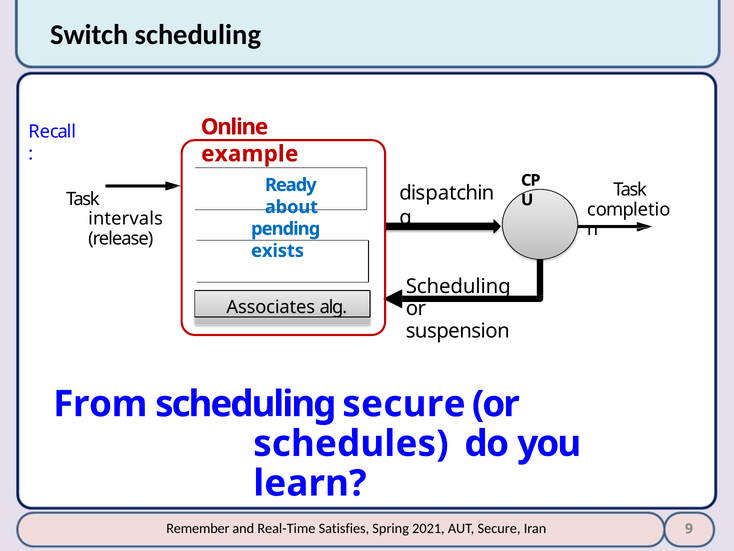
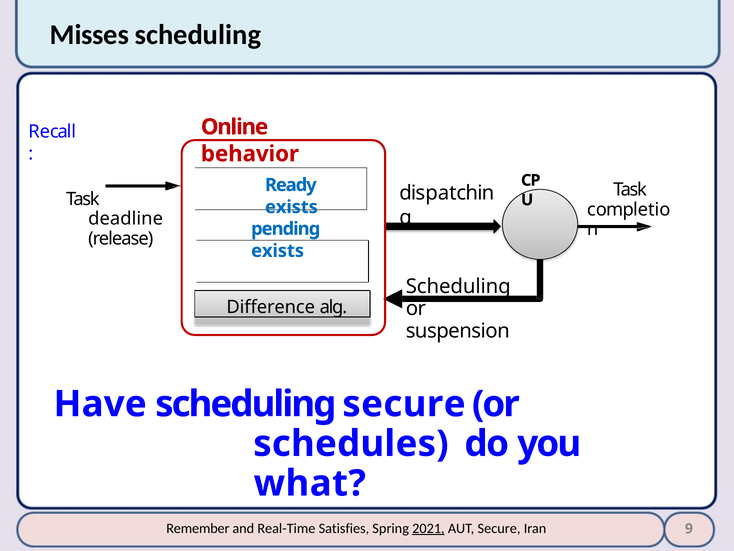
Switch: Switch -> Misses (89, 35)
example: example -> behavior (250, 154)
about: about -> exists (291, 207)
intervals: intervals -> deadline (126, 219)
Associates: Associates -> Difference (271, 307)
From: From -> Have (100, 404)
learn: learn -> what (310, 483)
2021 underline: none -> present (428, 528)
